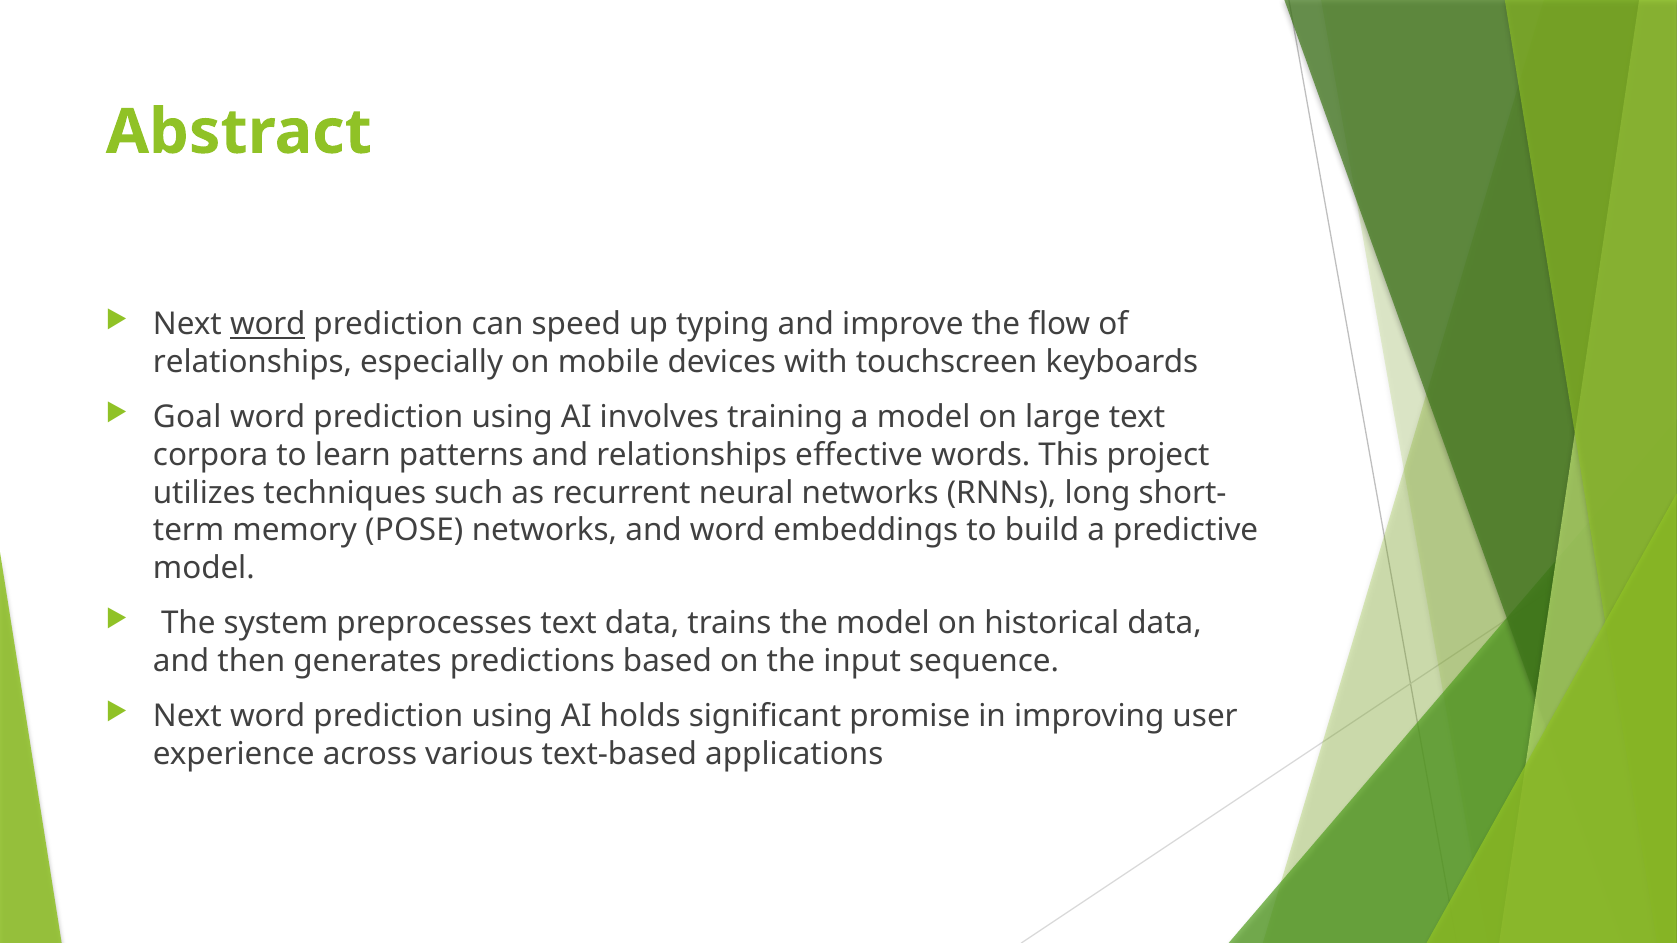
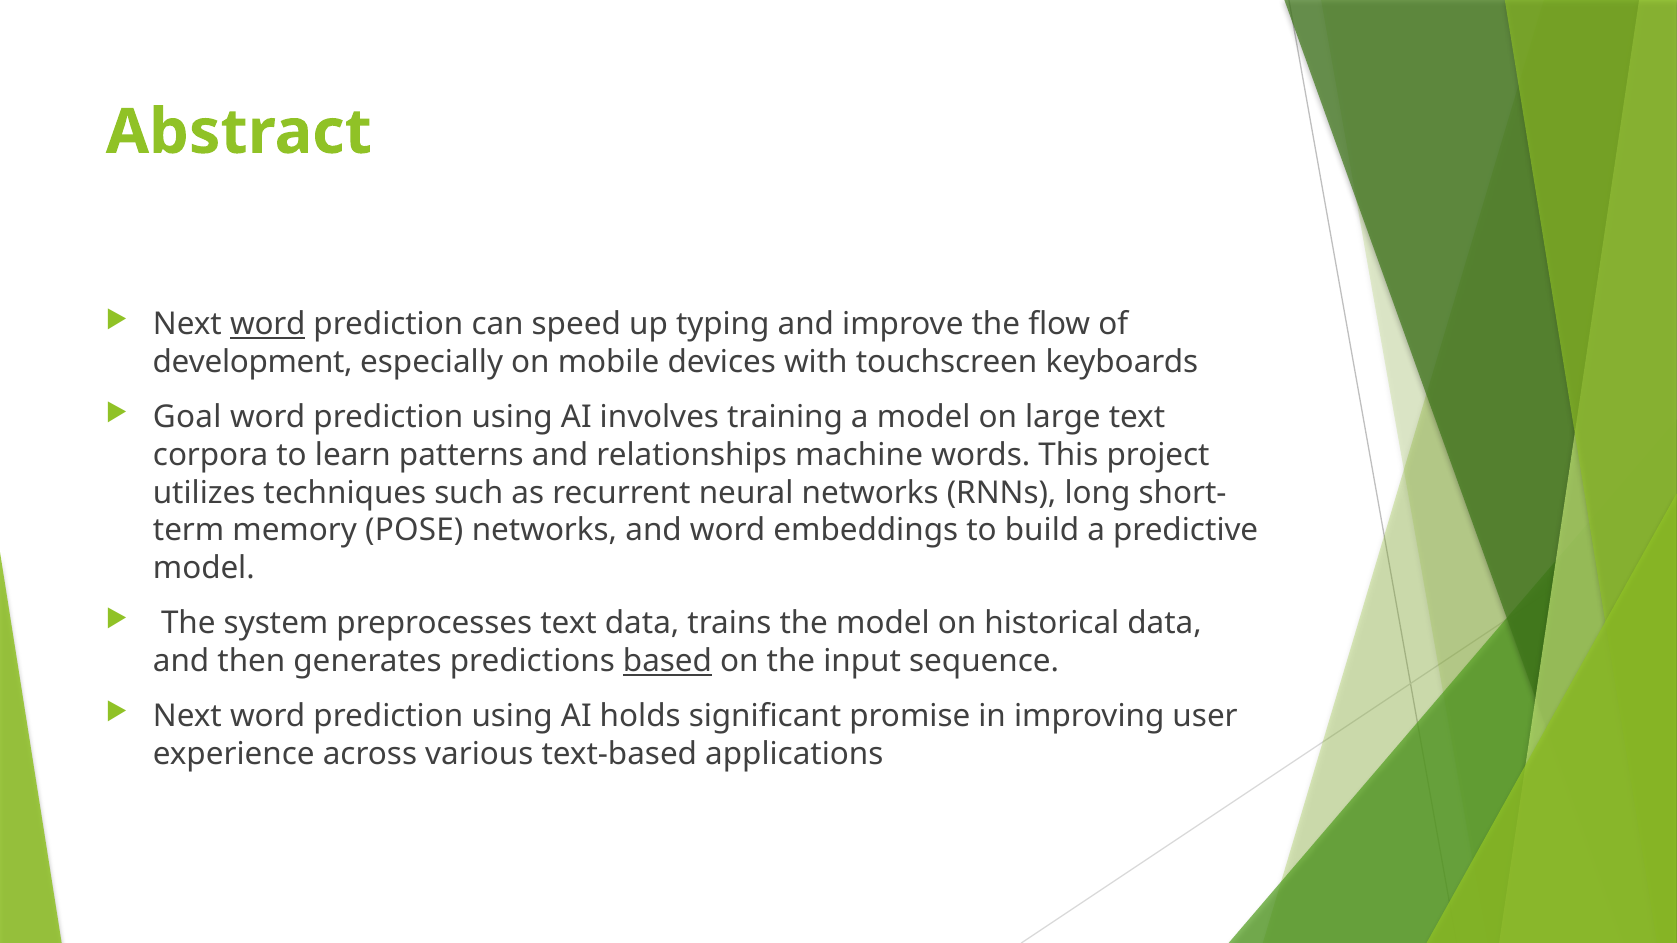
relationships: relationships -> development (253, 362)
effective: effective -> machine (859, 455)
based underline: none -> present (667, 661)
